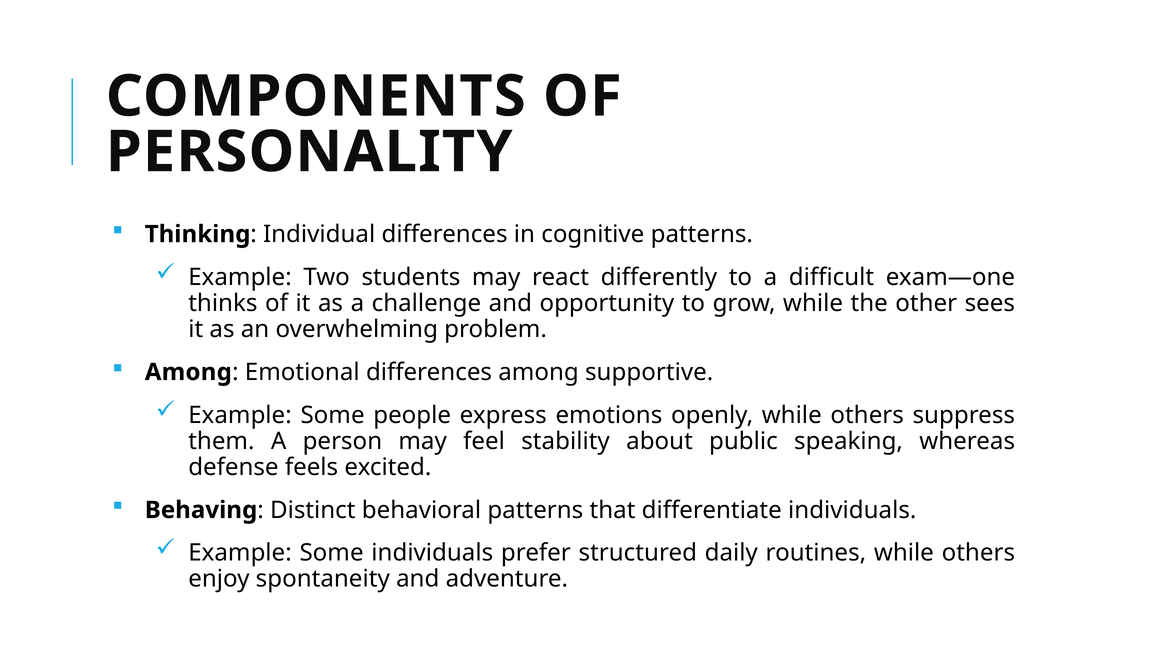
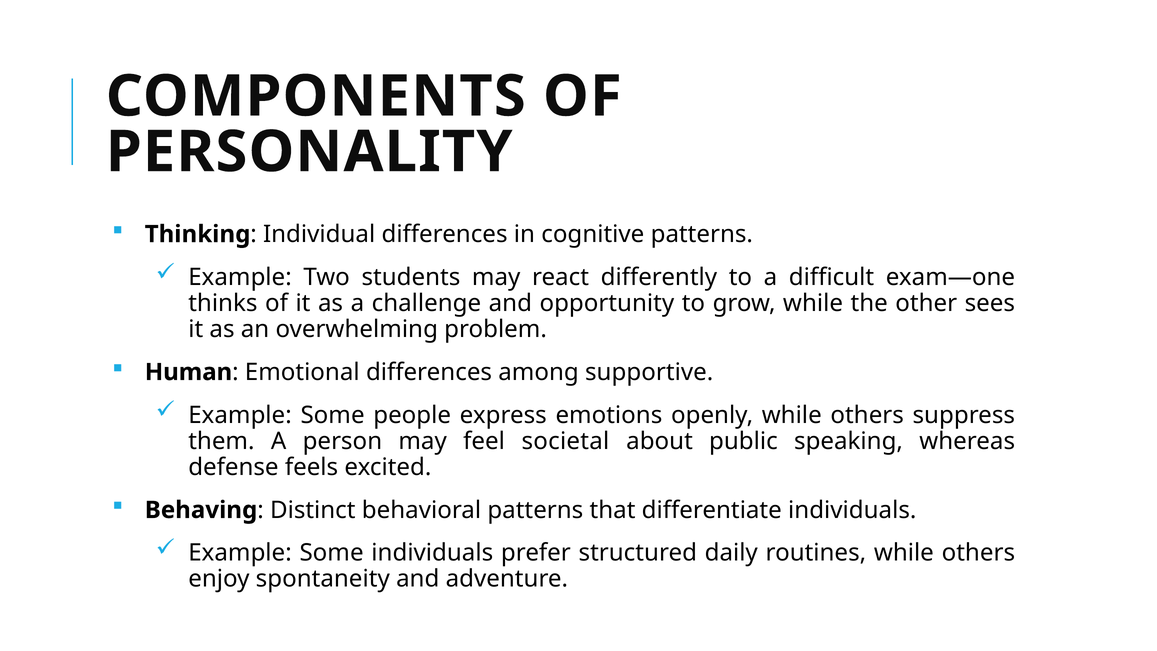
Among: Among -> Human (188, 372)
stability: stability -> societal (565, 441)
